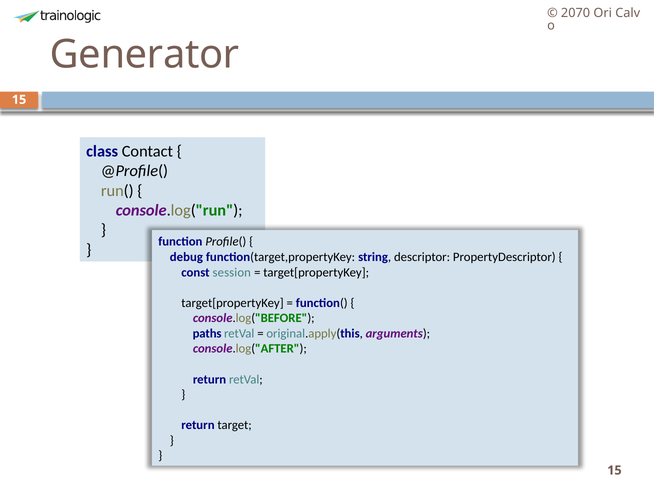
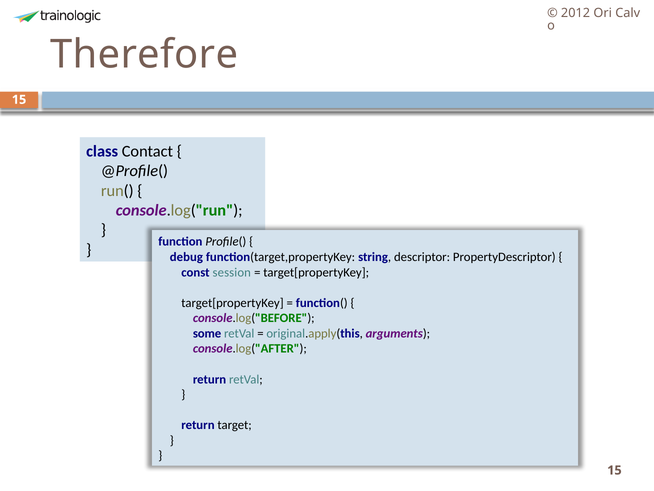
2070: 2070 -> 2012 (576, 13)
Generator: Generator -> Therefore (144, 55)
paths: paths -> some (207, 333)
